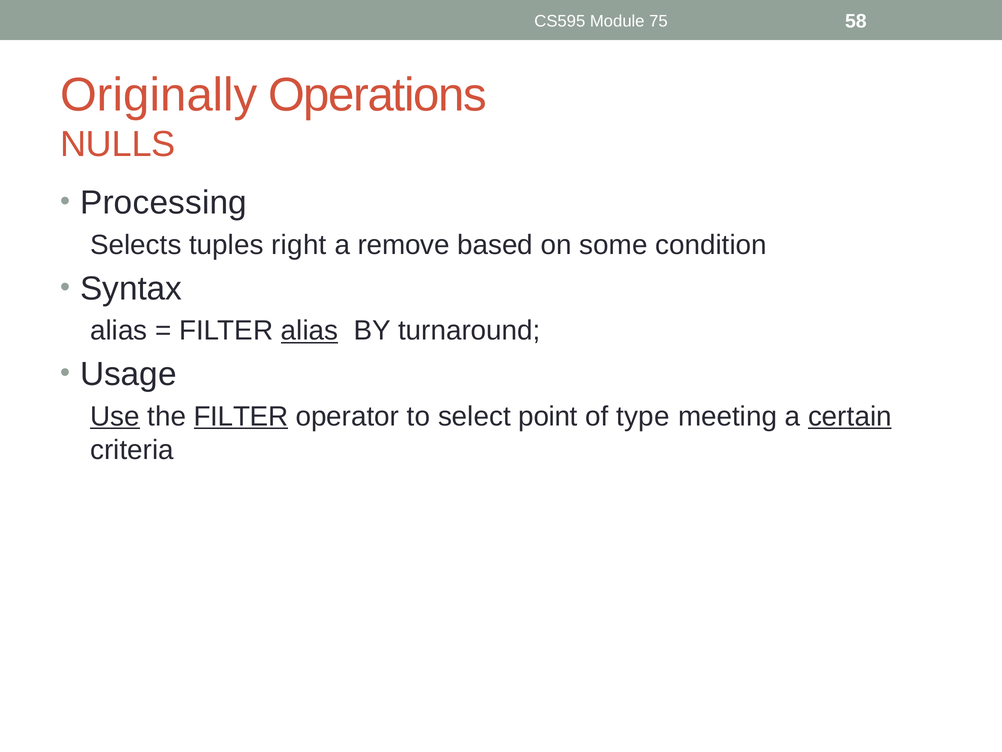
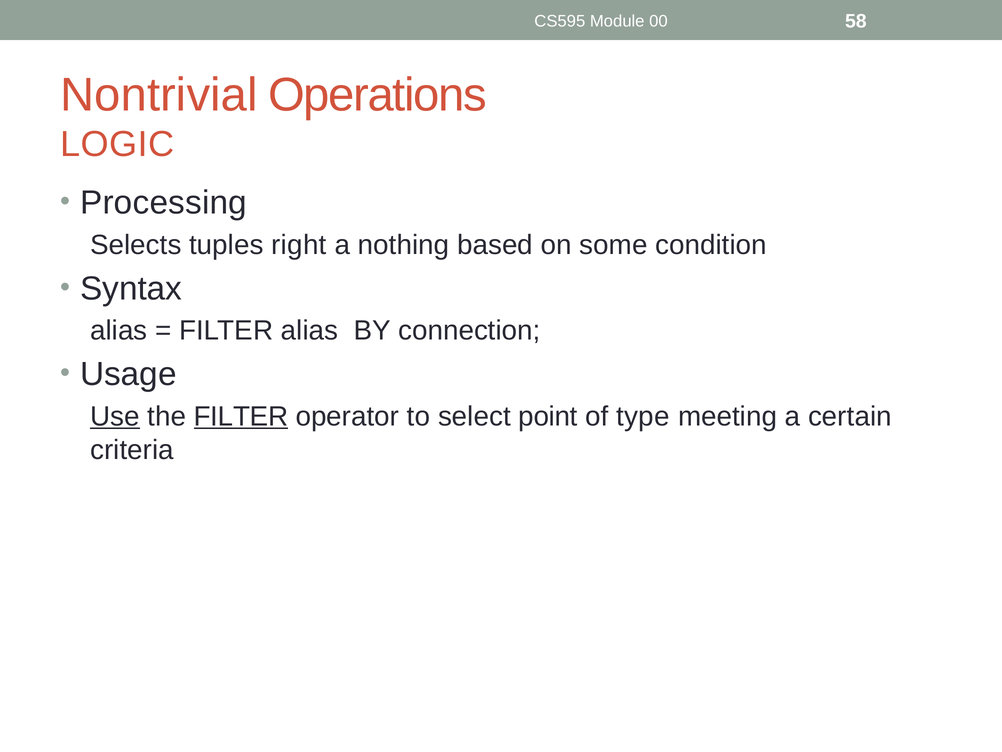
75: 75 -> 00 (658, 21)
Originally: Originally -> Nontrivial (159, 95)
NULLS: NULLS -> LOGIC (117, 144)
remove: remove -> nothing (404, 245)
alias underline: present -> none (310, 330)
turnaround: turnaround -> connection (469, 330)
certain underline: present -> none (850, 416)
